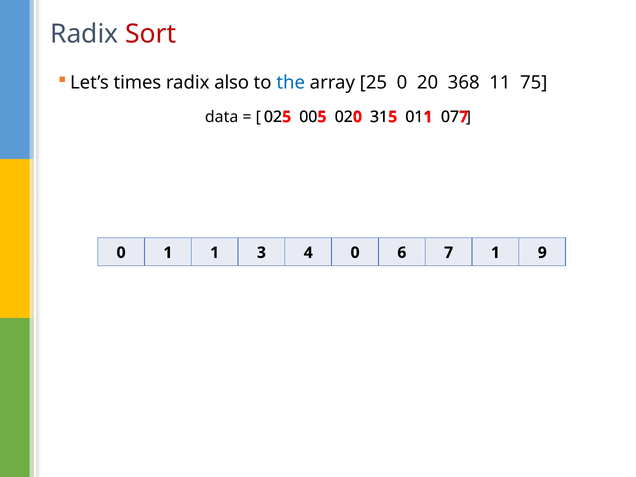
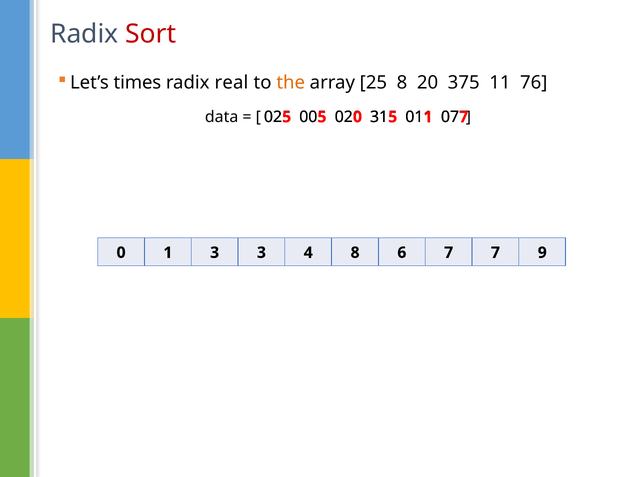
also: also -> real (231, 83)
the colour: blue -> orange (291, 83)
25 0: 0 -> 8 (402, 83)
368: 368 -> 375 (464, 83)
75: 75 -> 76 (534, 83)
1 1: 1 -> 3 (215, 253)
4 0: 0 -> 8 (355, 253)
7 1: 1 -> 7 (495, 253)
